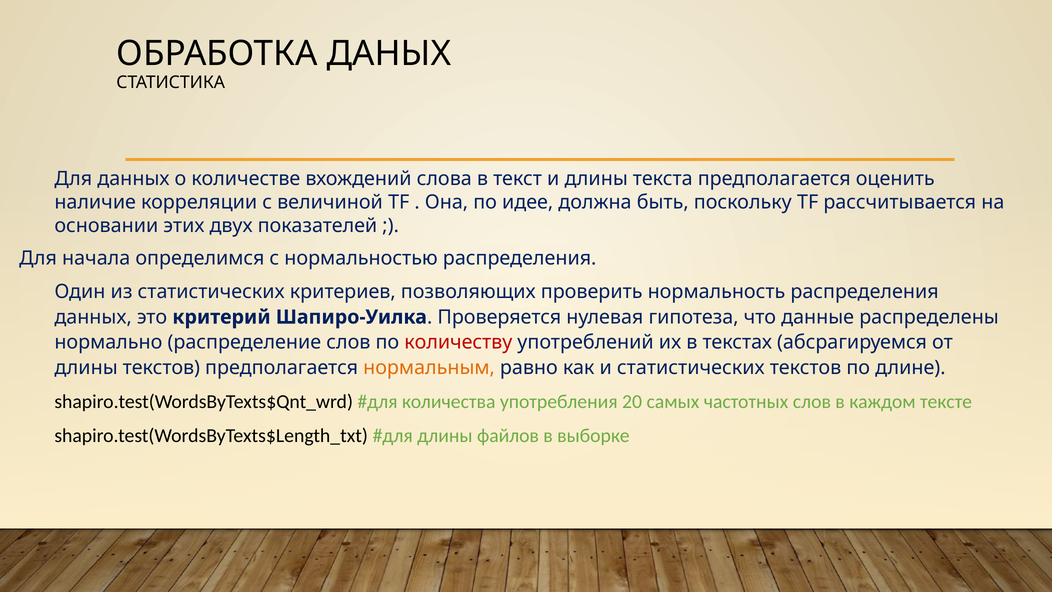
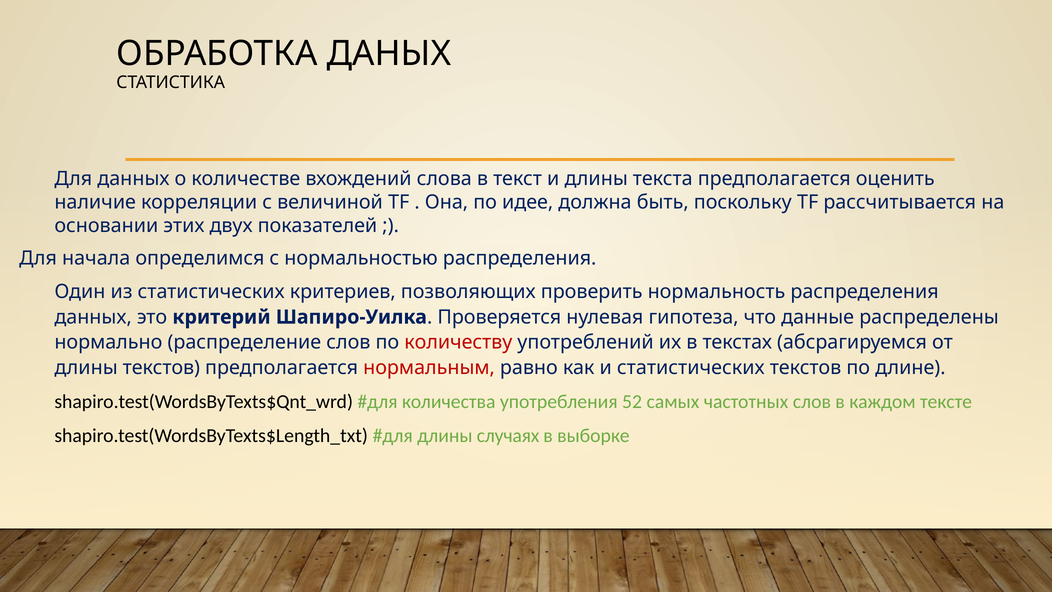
нормальным colour: orange -> red (429, 368)
20: 20 -> 52 (632, 402)
файлов: файлов -> случаях (508, 436)
